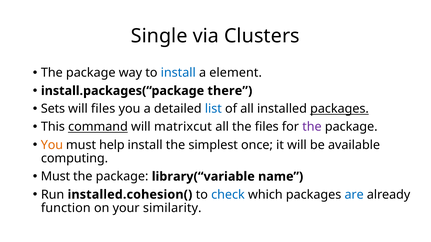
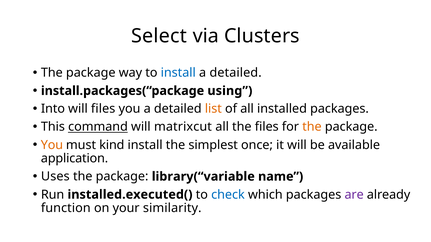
Single: Single -> Select (159, 36)
element: element -> detailed (236, 73)
there: there -> using (230, 91)
Sets: Sets -> Into (53, 109)
list colour: blue -> orange (213, 109)
packages underline: present -> none (339, 109)
the colour: purple -> orange (312, 127)
help: help -> kind (112, 145)
computing: computing -> application (75, 159)
Must: Must -> Uses (55, 177)
installed.cohesion(: installed.cohesion( -> installed.executed( (130, 195)
are colour: blue -> purple (354, 195)
